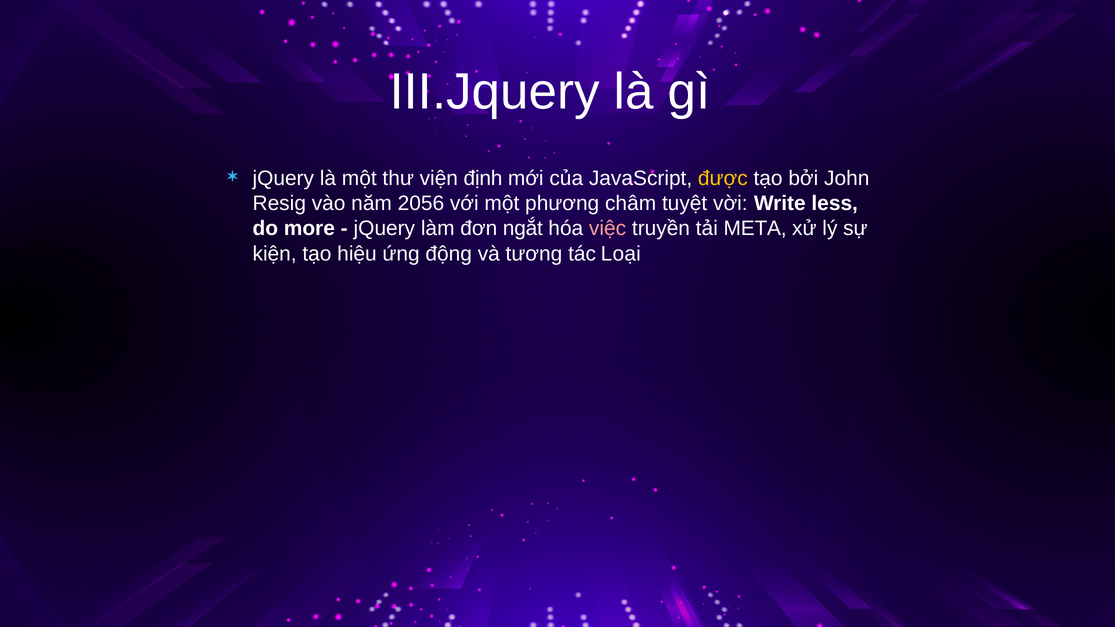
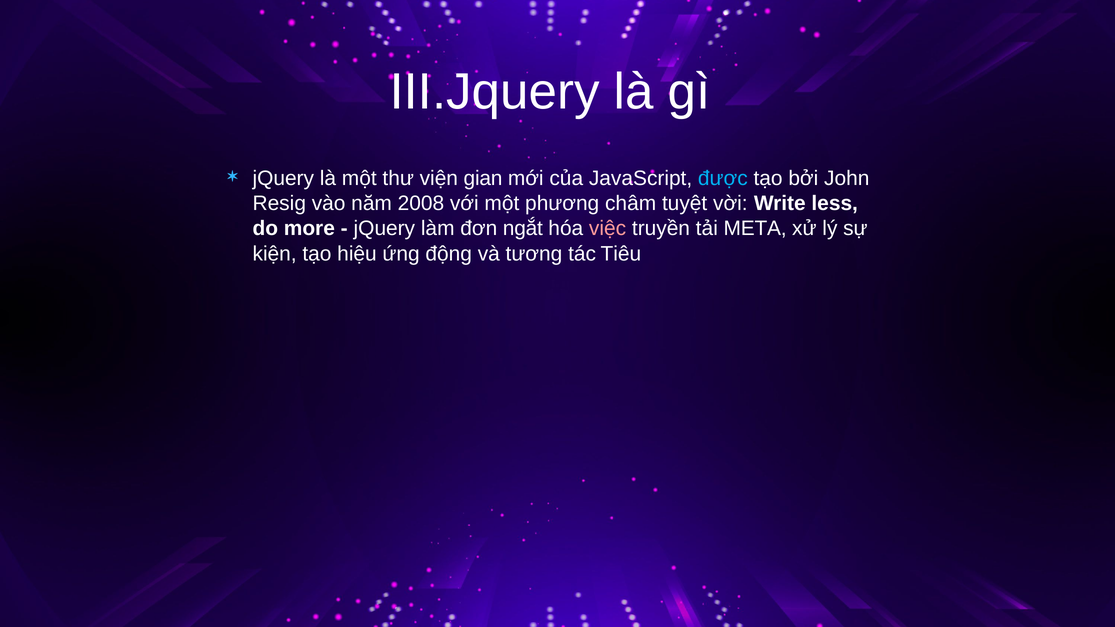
định: định -> gian (483, 178)
được colour: yellow -> light blue (723, 178)
2056: 2056 -> 2008 (421, 204)
Loại: Loại -> Tiêu (621, 254)
